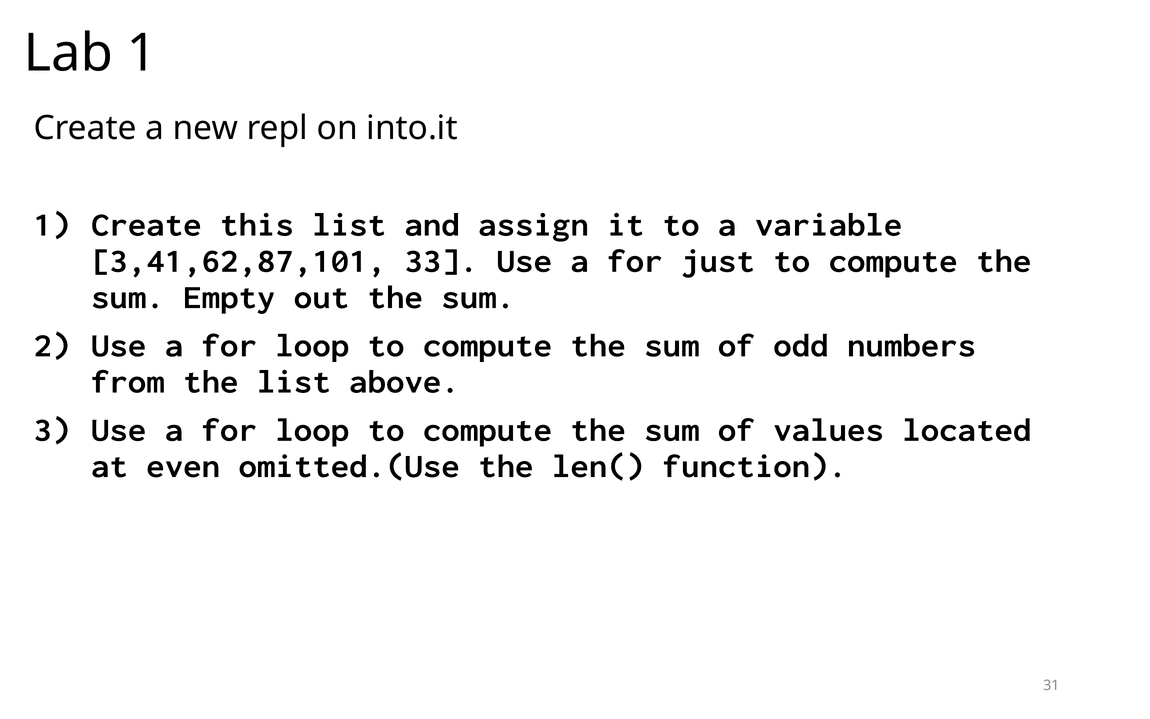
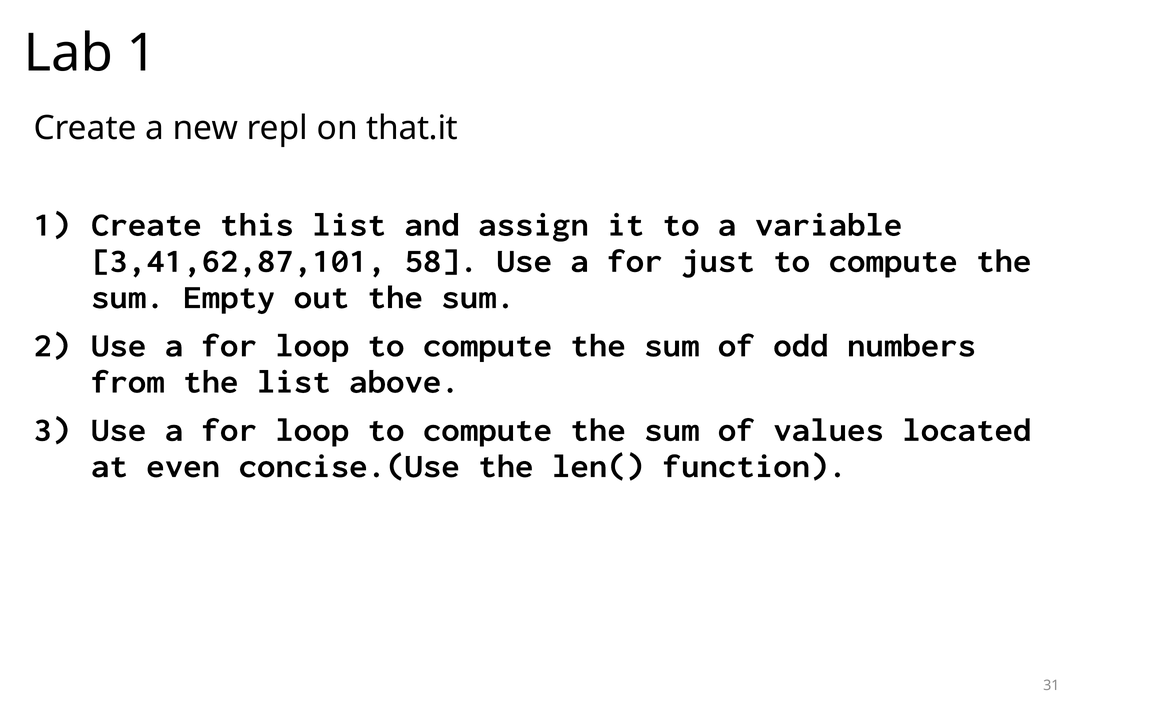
into.it: into.it -> that.it (412, 128)
33: 33 -> 58 (441, 261)
omitted.(Use: omitted.(Use -> concise.(Use (349, 466)
